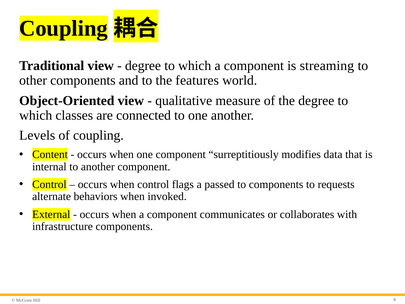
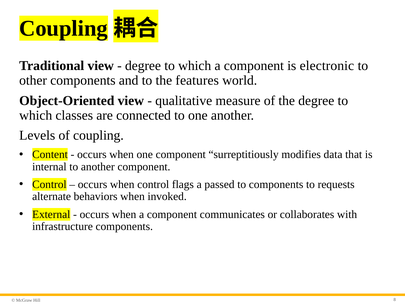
streaming: streaming -> electronic (327, 66)
